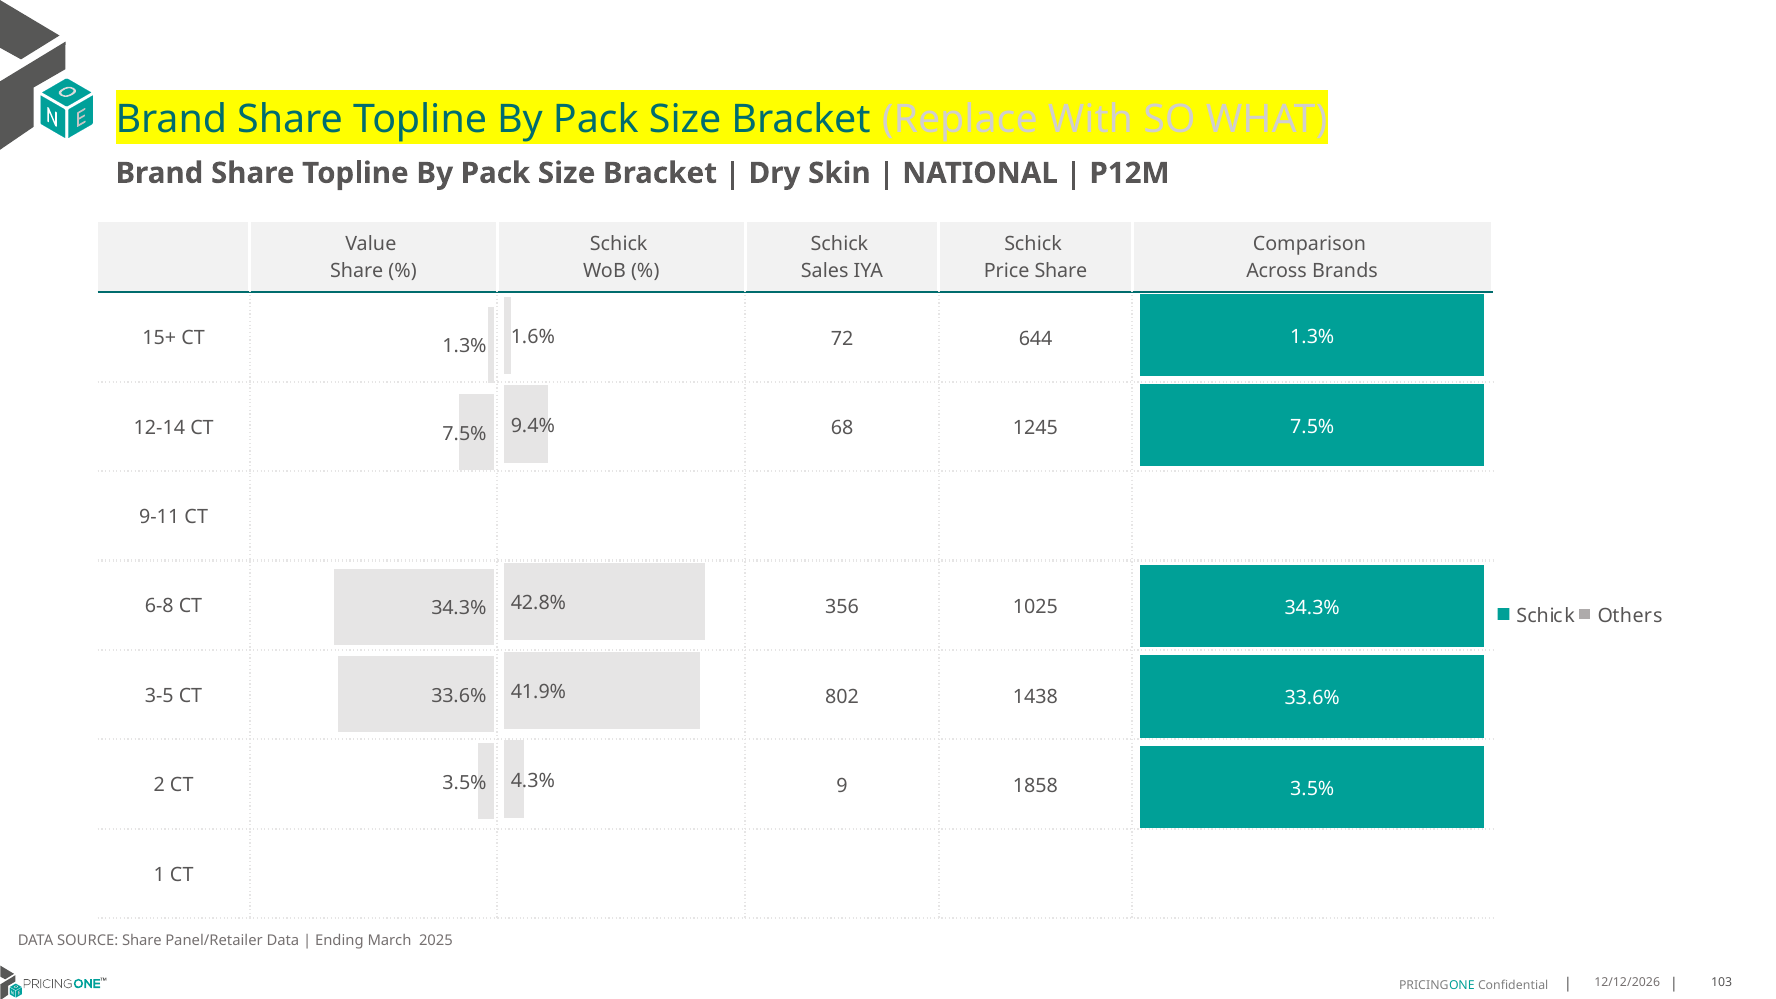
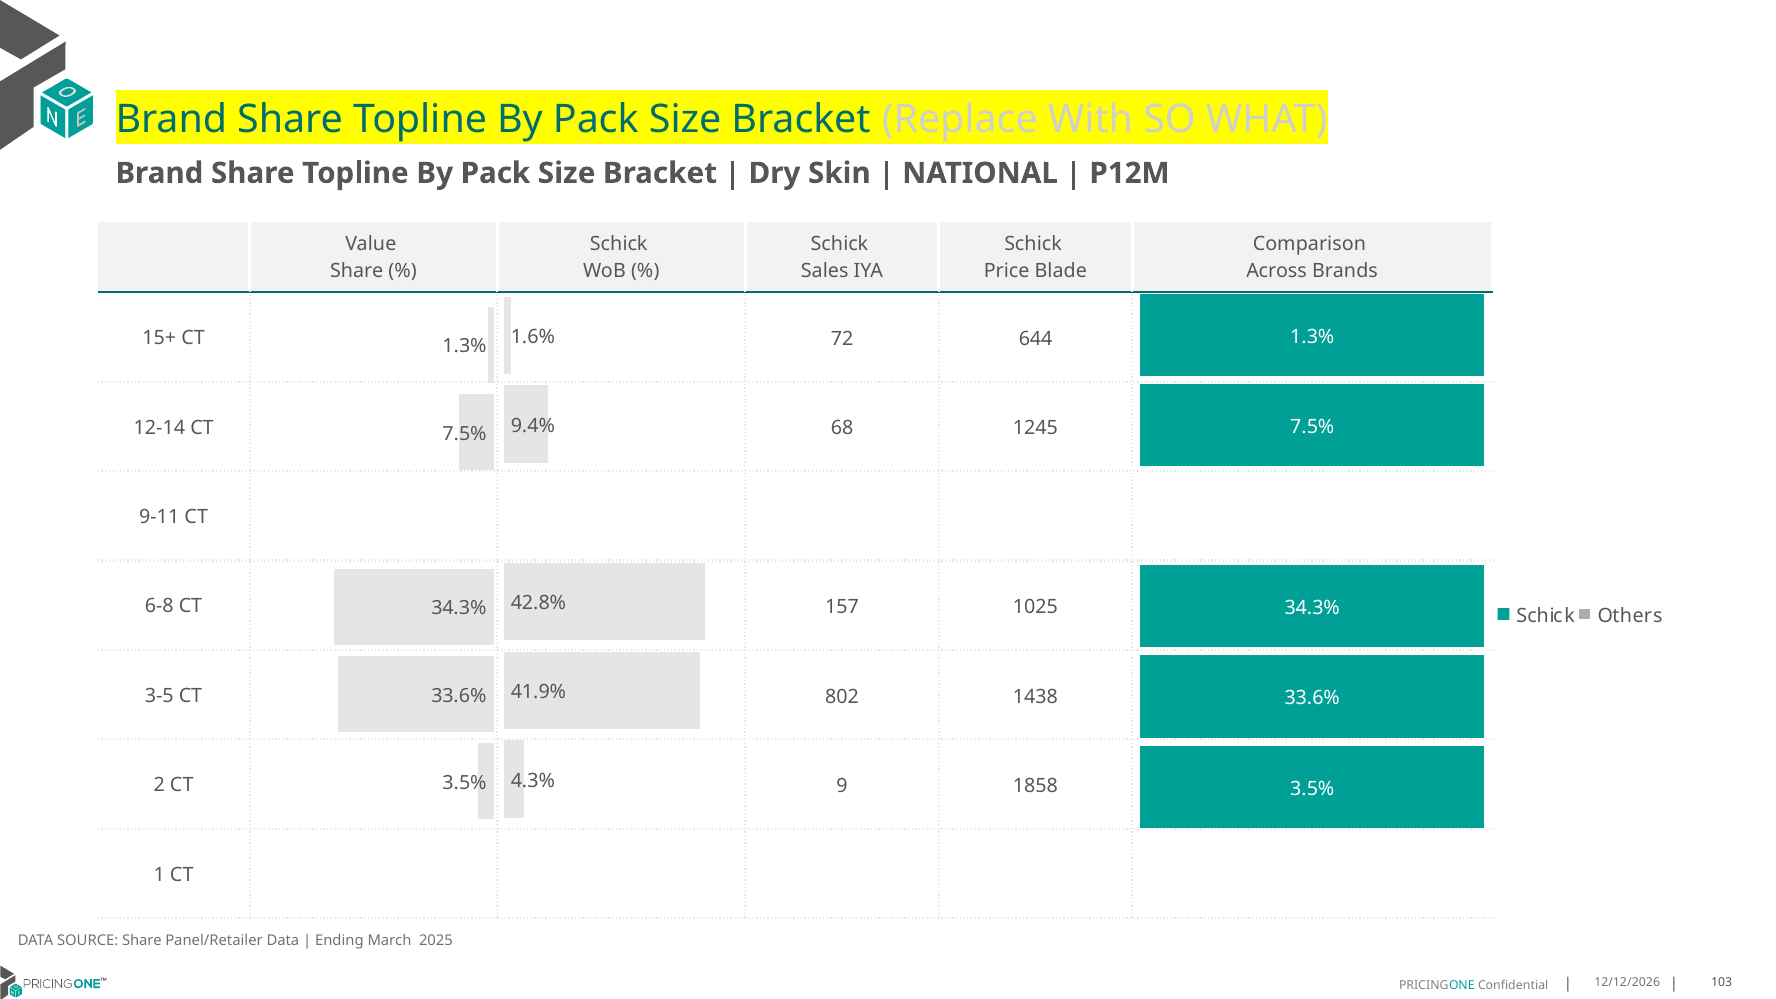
Price Share: Share -> Blade (1061, 271)
356: 356 -> 157 (842, 607)
